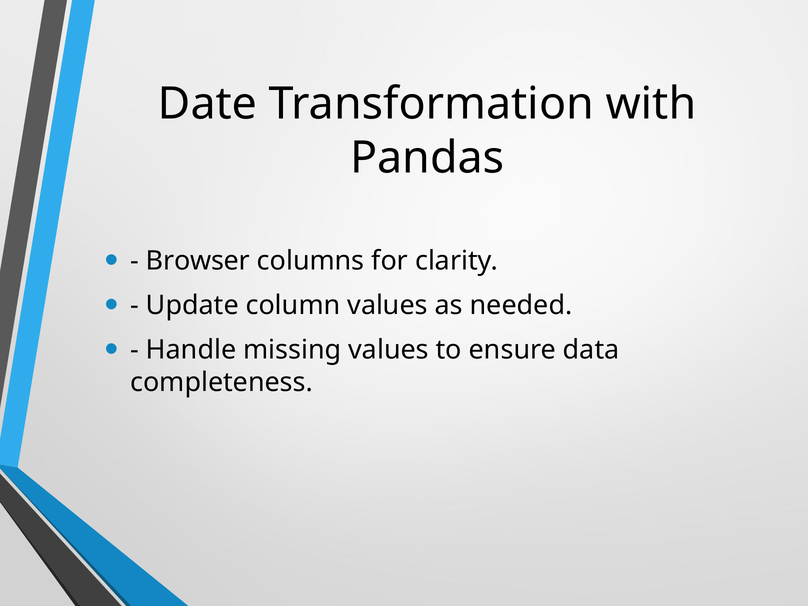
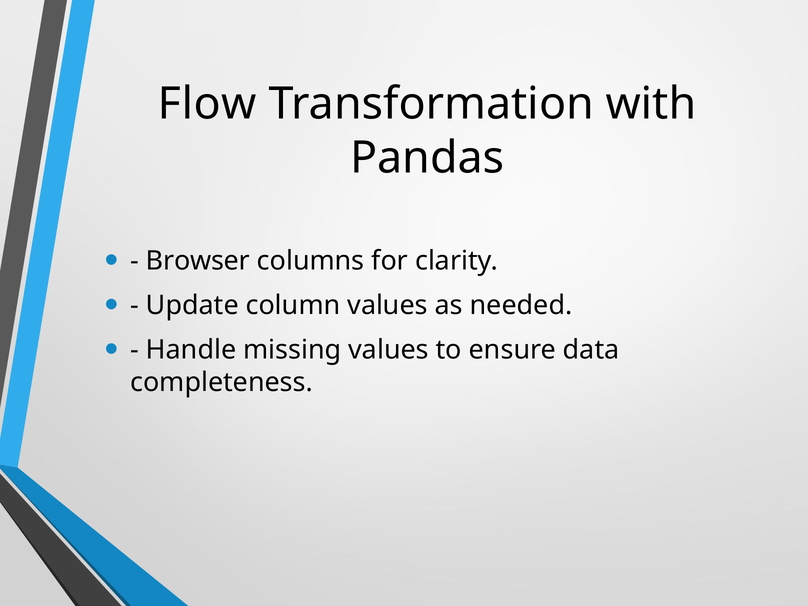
Date: Date -> Flow (207, 104)
